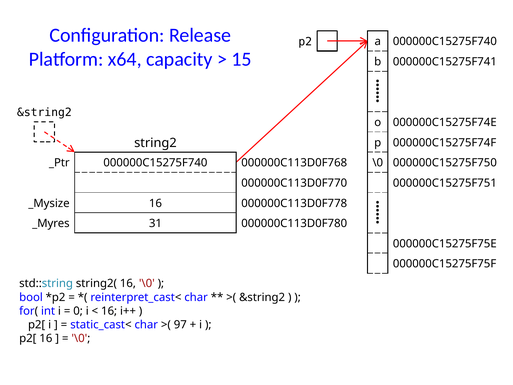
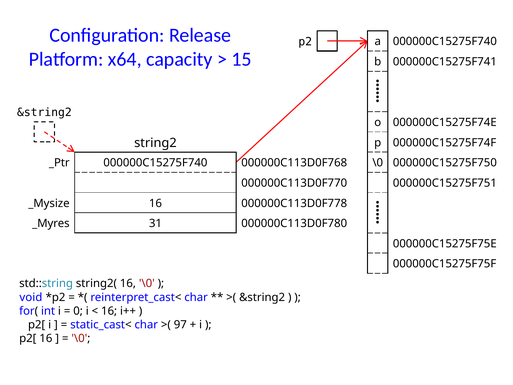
bool: bool -> void (31, 297)
